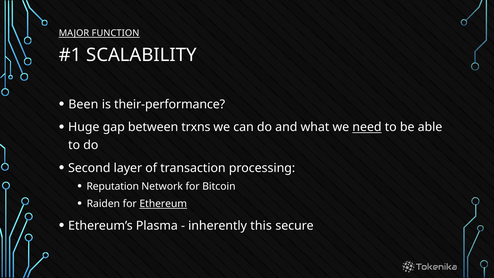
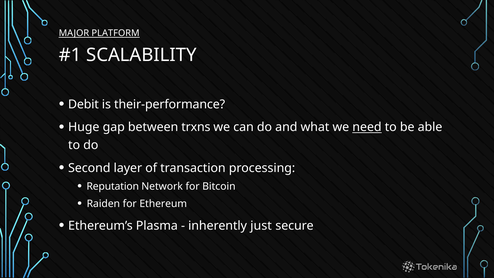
FUNCTION: FUNCTION -> PLATFORM (116, 33)
Been: Been -> Debit (83, 104)
Ethereum underline: present -> none (163, 204)
this: this -> just (261, 226)
